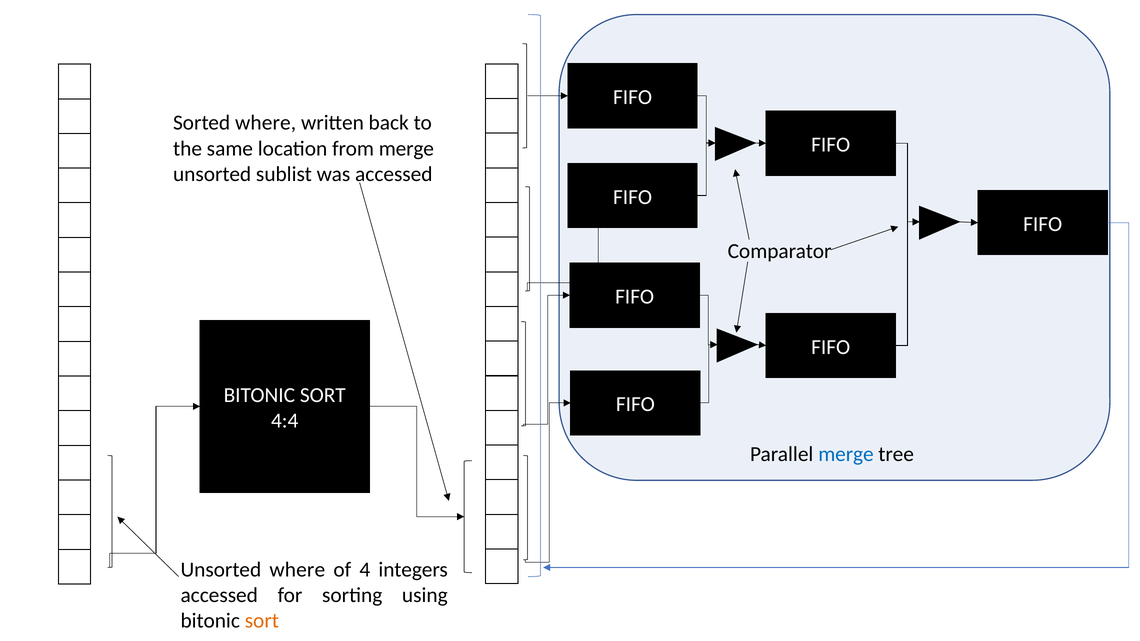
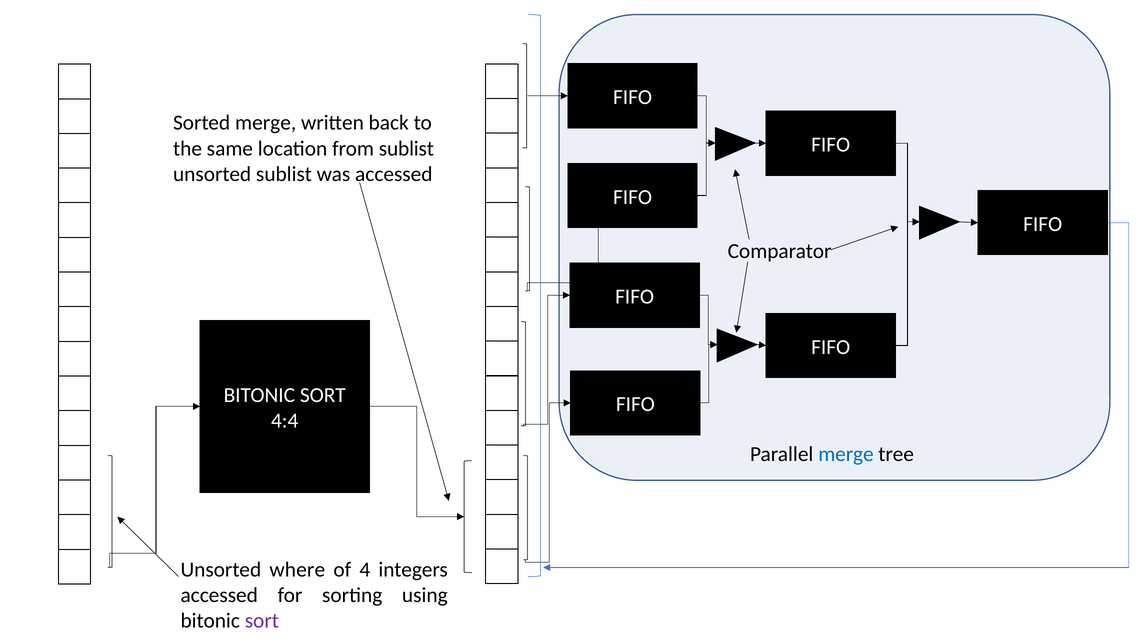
Sorted where: where -> merge (266, 123)
from merge: merge -> sublist (406, 149)
sort colour: orange -> purple (262, 621)
